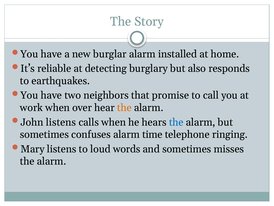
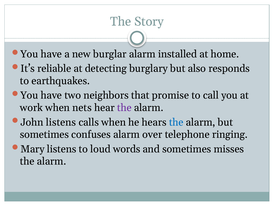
over: over -> nets (82, 108)
the colour: orange -> purple (124, 108)
time: time -> over (152, 134)
